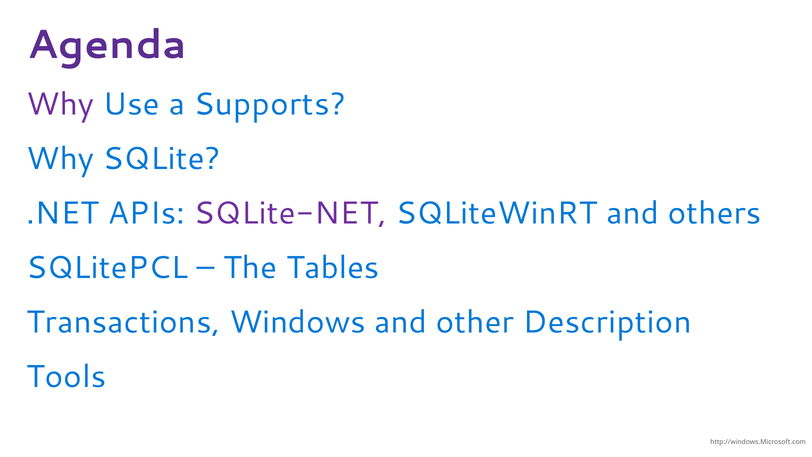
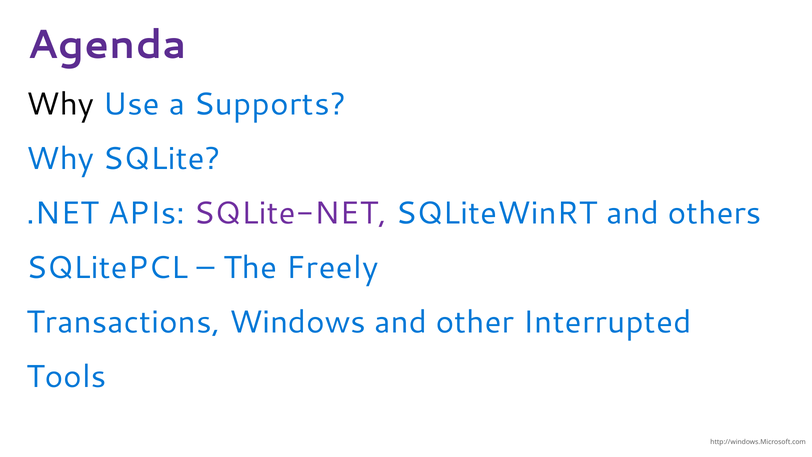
Why colour: purple -> black (60, 104)
Tables: Tables -> Freely (332, 268)
Description: Description -> Interrupted (607, 322)
